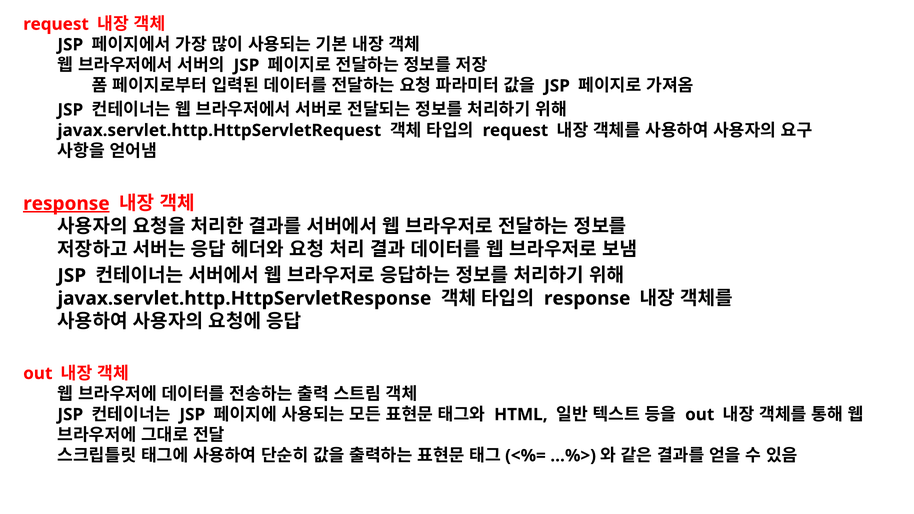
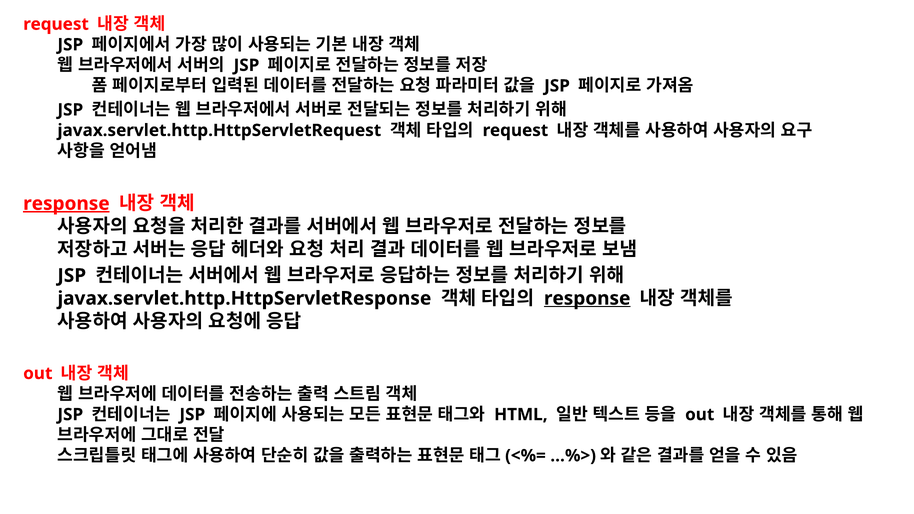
response underline: none -> present (587, 298)
